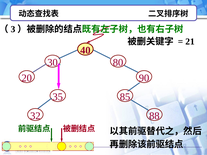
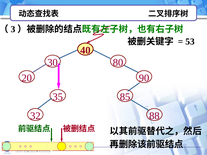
21: 21 -> 53 (190, 42)
